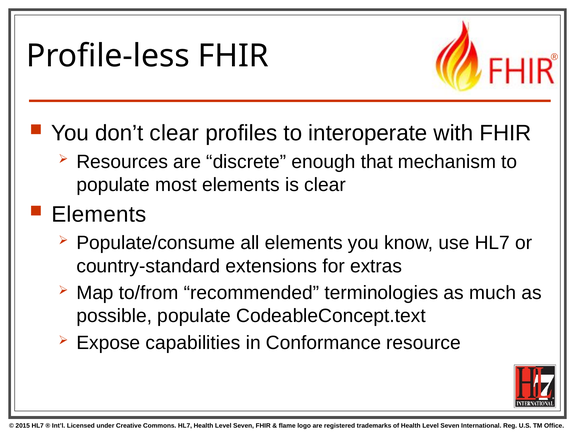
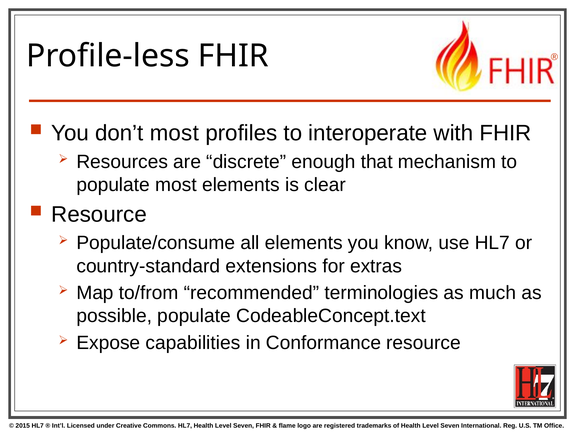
don’t clear: clear -> most (174, 133)
Elements: Elements -> Resource (99, 214)
